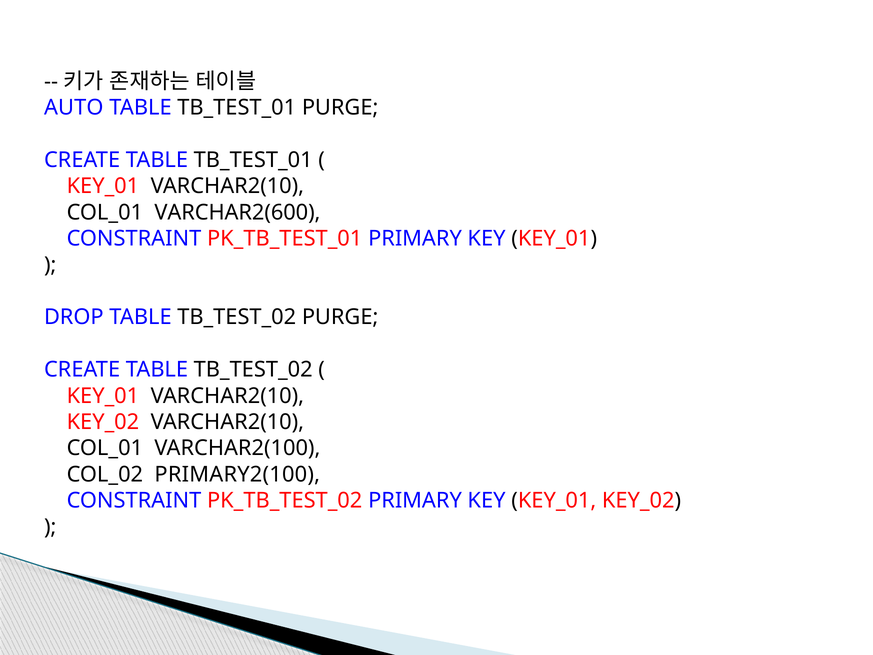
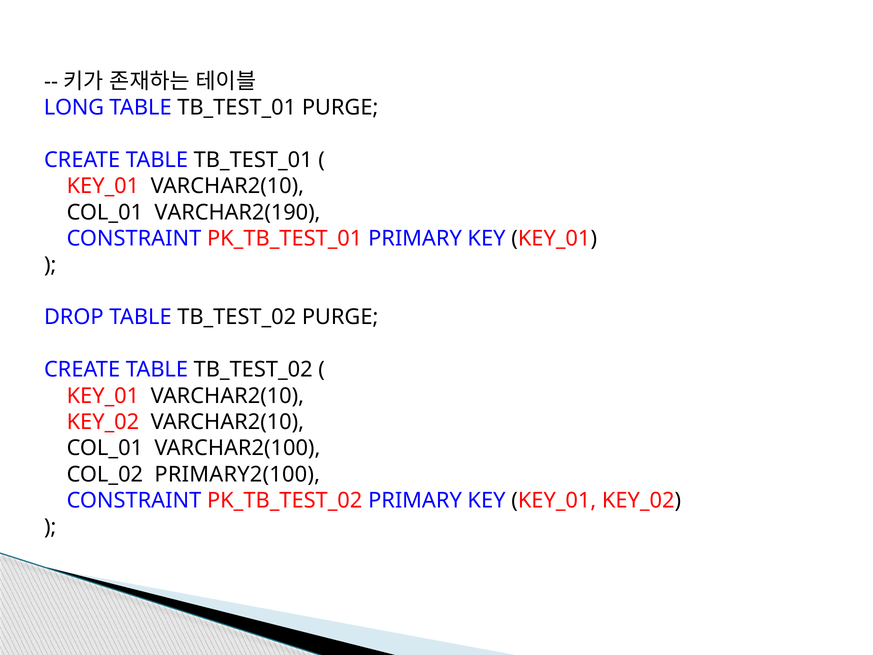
AUTO: AUTO -> LONG (74, 108)
VARCHAR2(600: VARCHAR2(600 -> VARCHAR2(190 (237, 212)
